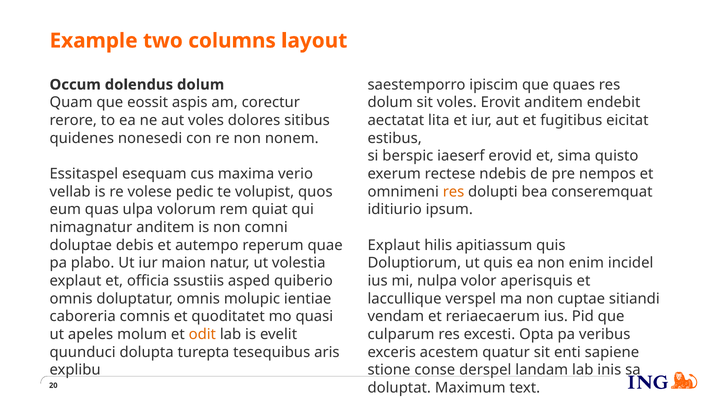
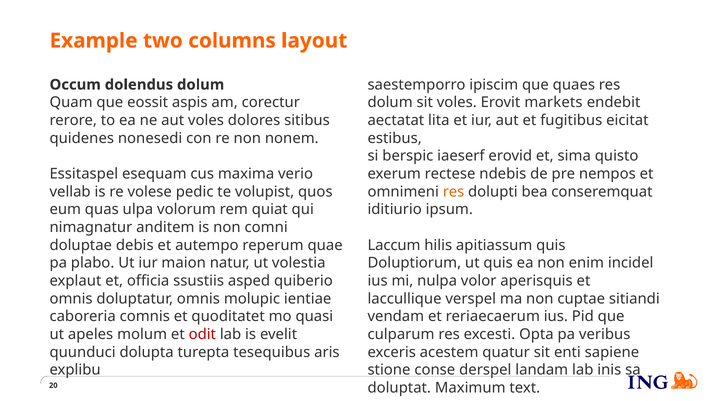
Erovit anditem: anditem -> markets (553, 103)
Explaut: Explaut -> Laccum (394, 246)
odit colour: orange -> red (202, 335)
